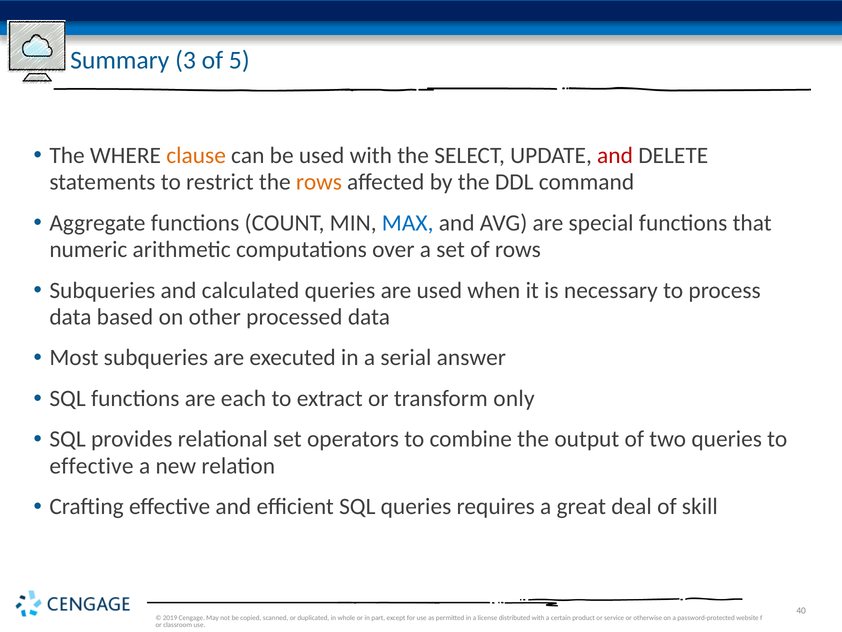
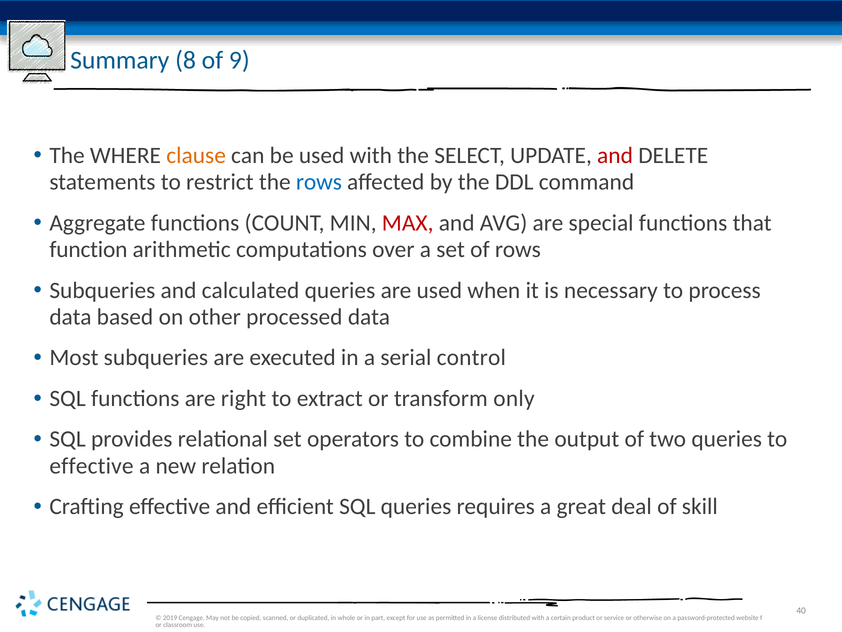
3: 3 -> 8 (186, 60)
5: 5 -> 9 (239, 60)
rows colour: orange -> blue (319, 182)
MAX colour: blue -> red (408, 223)
numeric: numeric -> function (88, 249)
answer: answer -> control (471, 357)
each: each -> right (243, 398)
